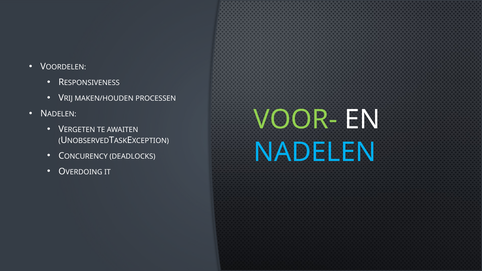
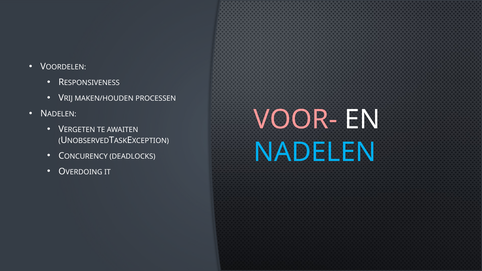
VOOR- colour: light green -> pink (296, 120)
